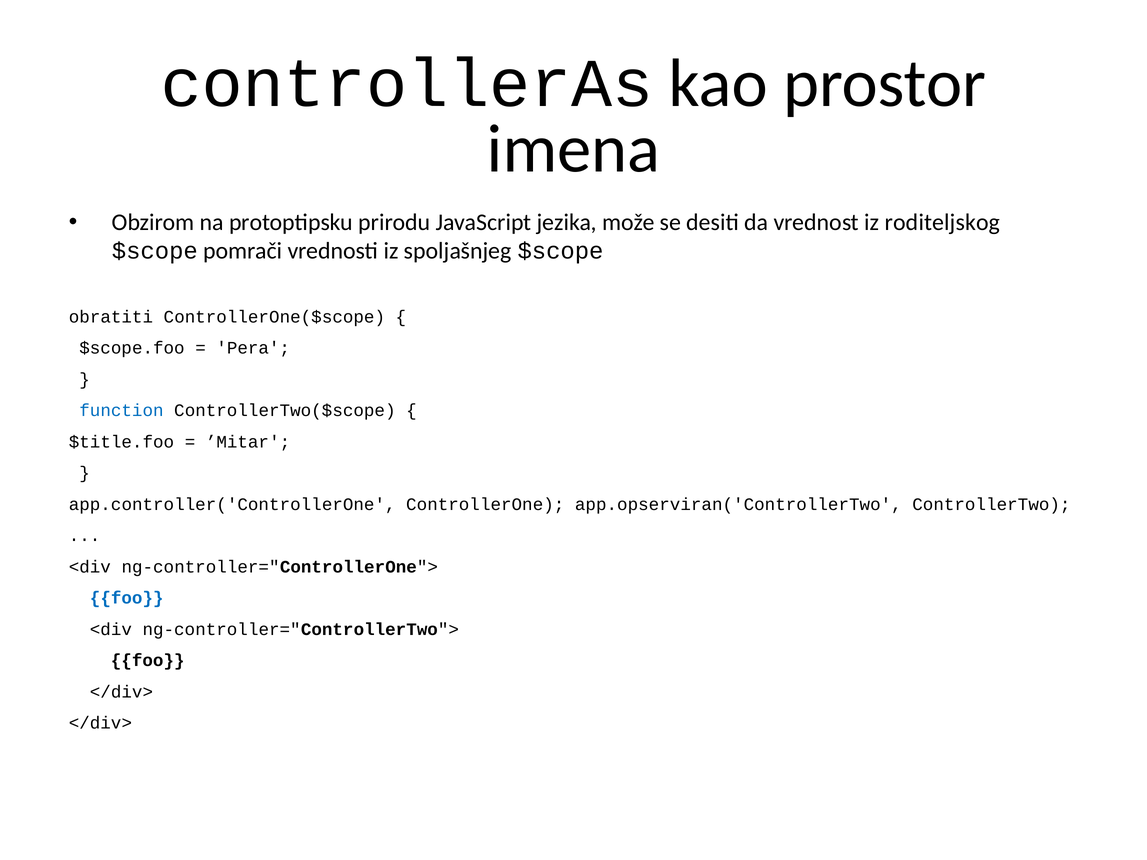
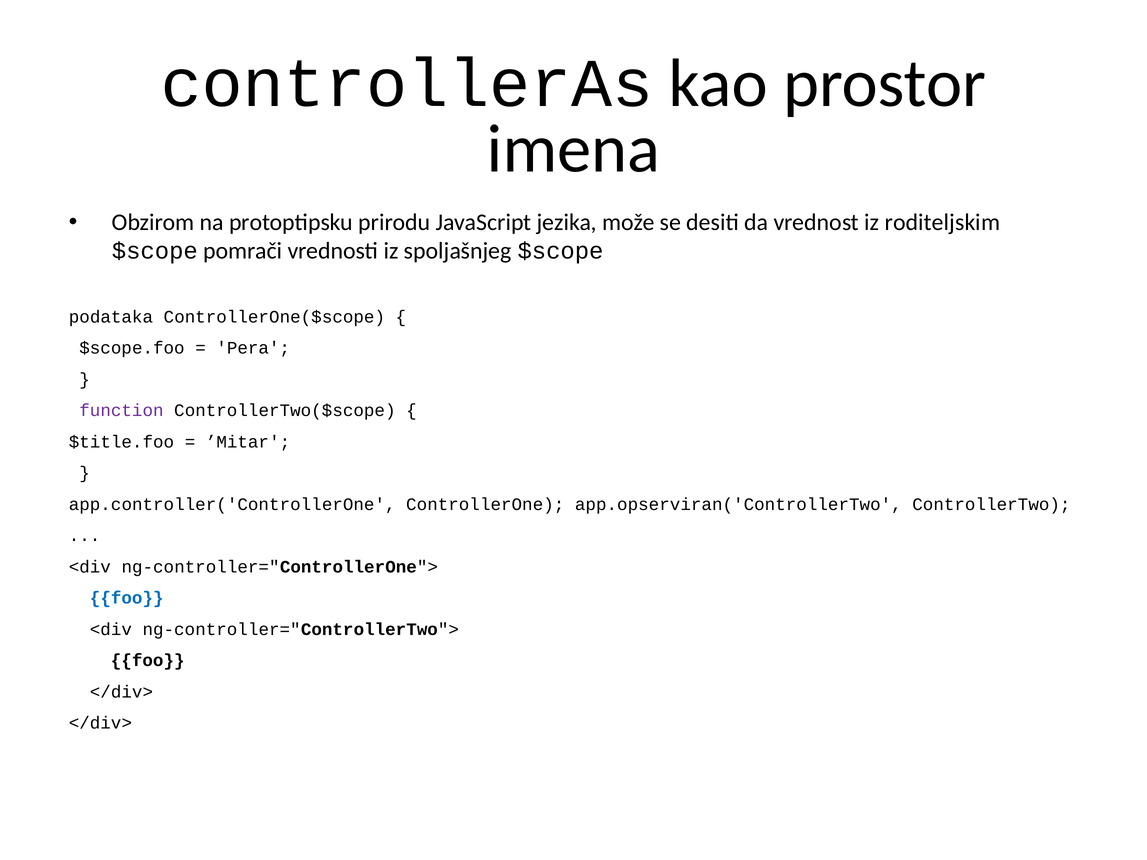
roditeljskog: roditeljskog -> roditeljskim (942, 222)
obratiti: obratiti -> podataka (111, 317)
function colour: blue -> purple (121, 411)
